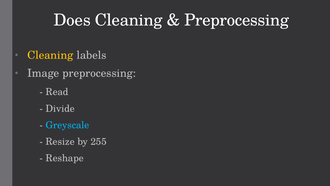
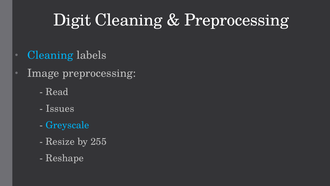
Does: Does -> Digit (72, 20)
Cleaning colour: yellow -> light blue (50, 55)
Divide: Divide -> Issues (60, 108)
